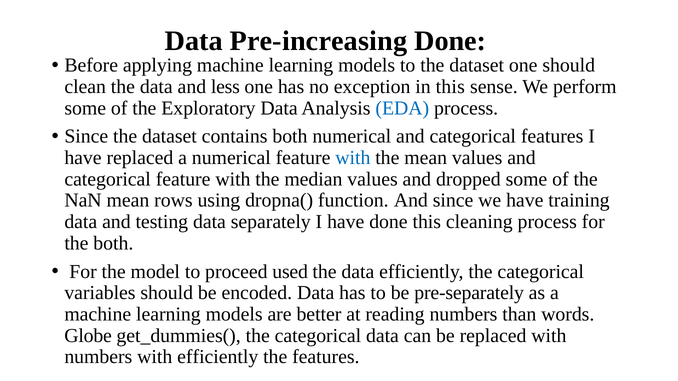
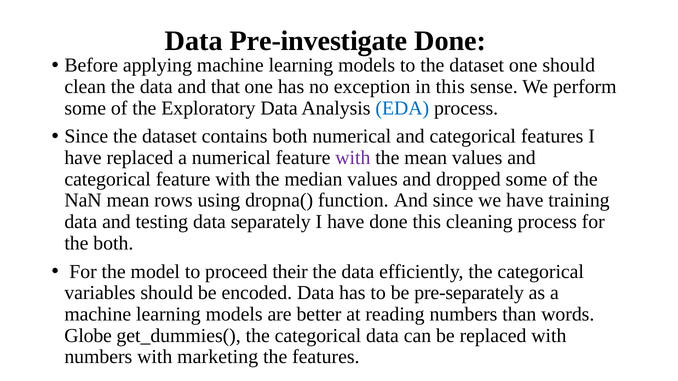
Pre-increasing: Pre-increasing -> Pre-investigate (319, 41)
less: less -> that (225, 87)
with colour: blue -> purple (353, 158)
used: used -> their (290, 272)
with efficiently: efficiently -> marketing (218, 357)
